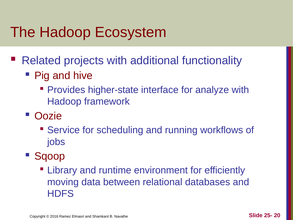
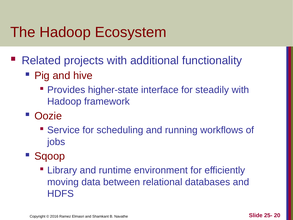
analyze: analyze -> steadily (212, 90)
